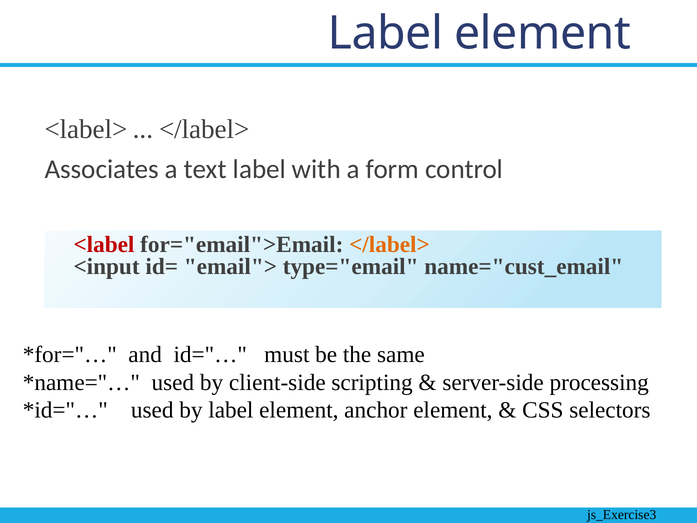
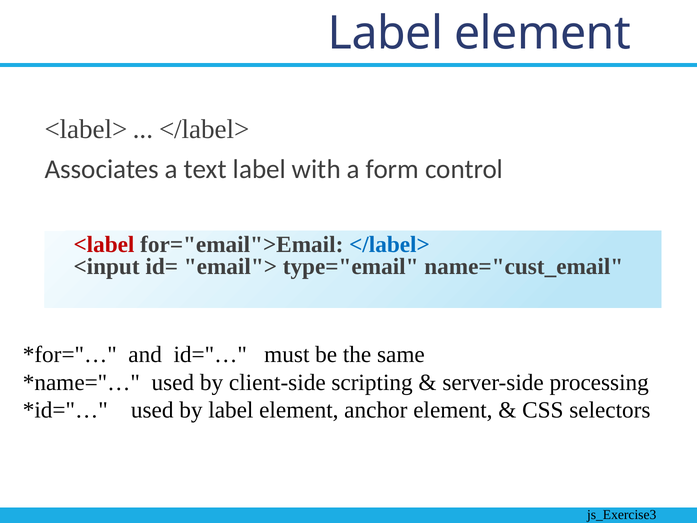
</label> colour: orange -> blue (389, 244)
